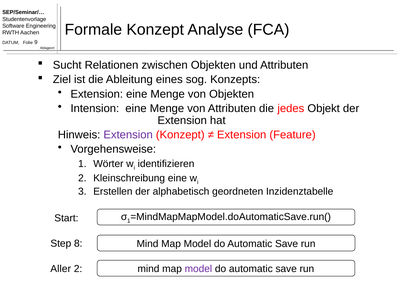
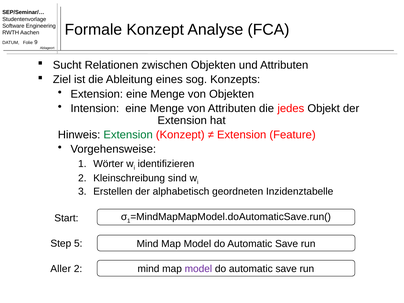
Extension colour: purple -> green (128, 135)
Kleinschreibung eine: eine -> sind (177, 178)
8: 8 -> 5 (78, 244)
